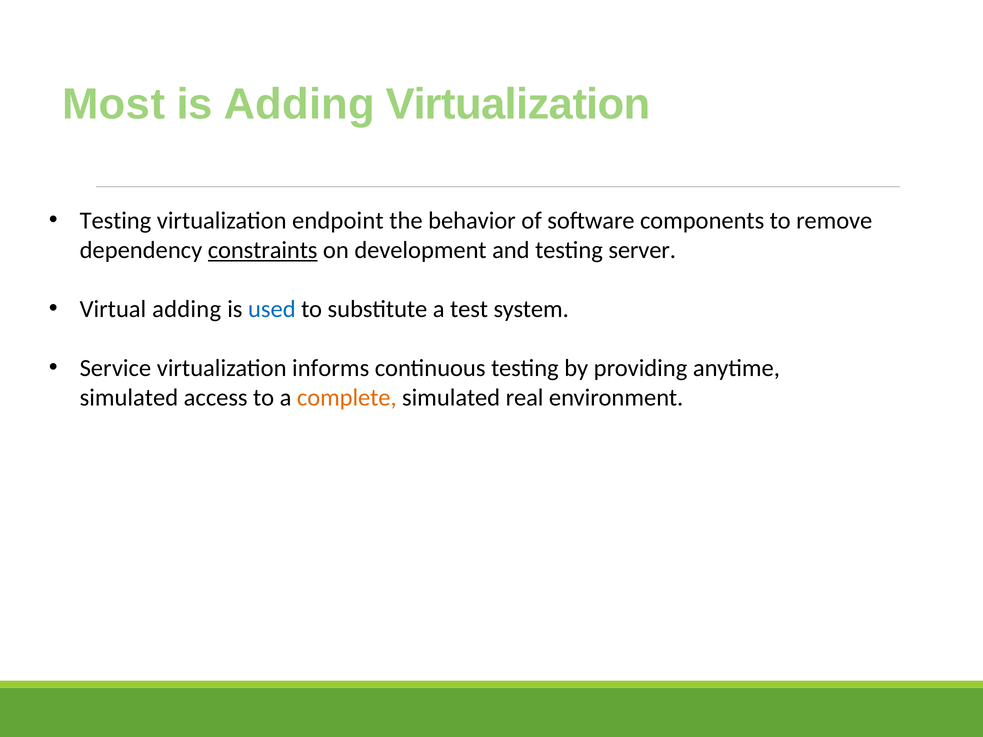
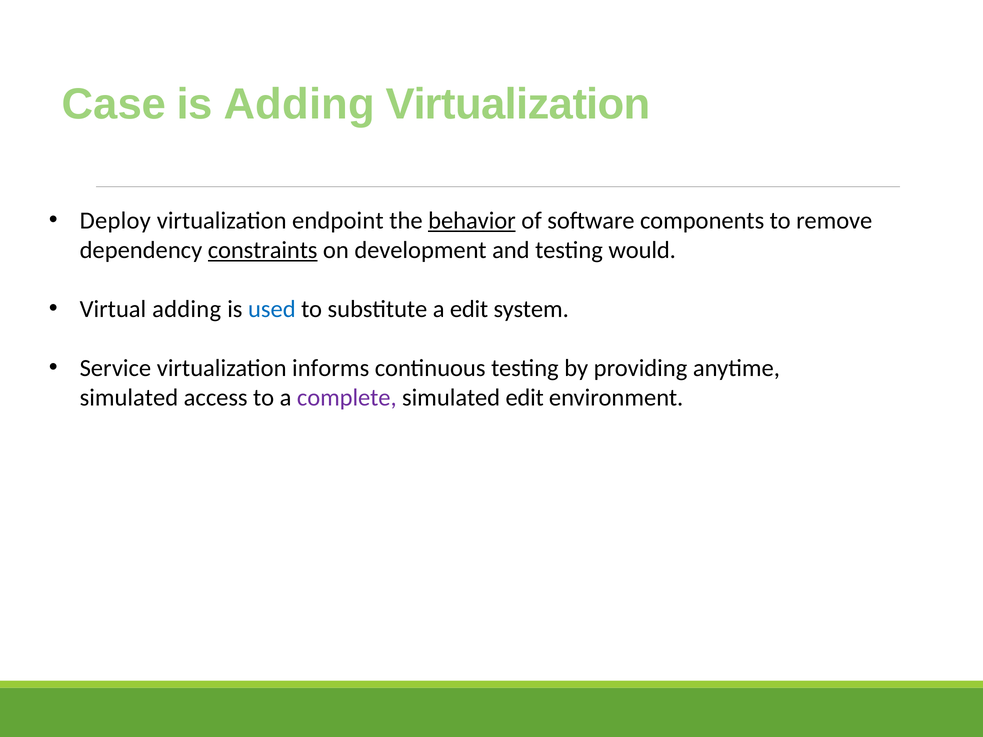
Most: Most -> Case (114, 104)
Testing: Testing -> Deploy (115, 221)
behavior underline: none -> present (472, 221)
server: server -> would (642, 250)
a test: test -> edit (469, 309)
complete colour: orange -> purple (347, 398)
simulated real: real -> edit (525, 398)
